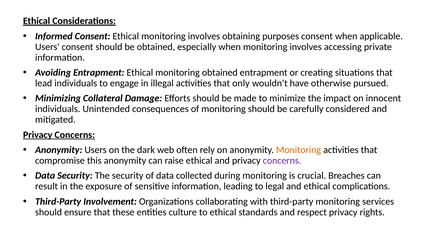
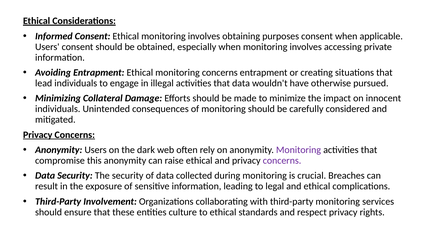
monitoring obtained: obtained -> concerns (220, 73)
that only: only -> data (241, 83)
Monitoring colour: orange -> purple (299, 150)
